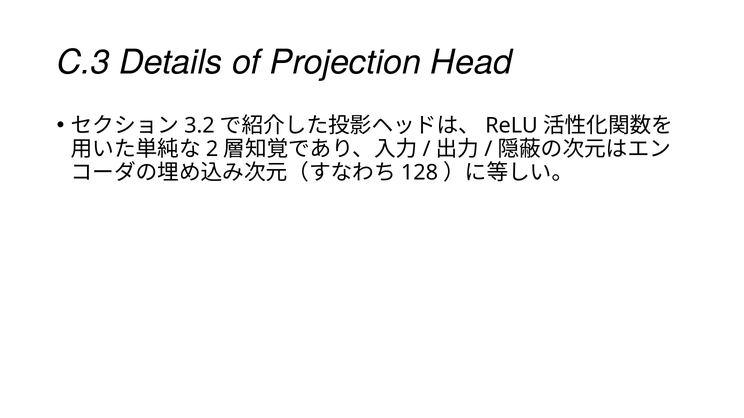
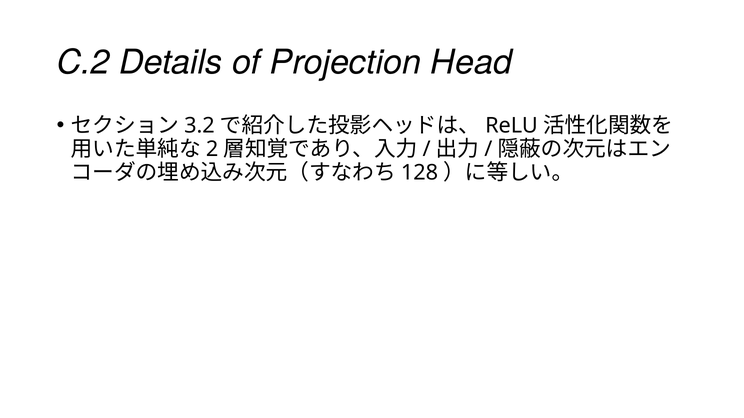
C.3: C.3 -> C.2 (83, 62)
